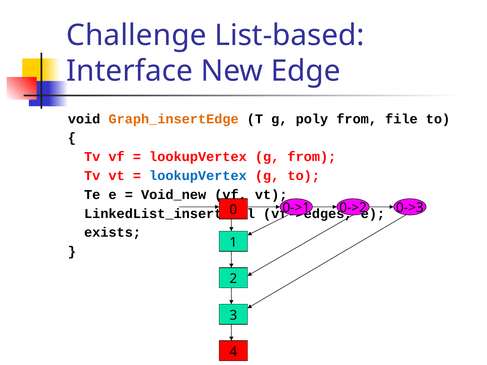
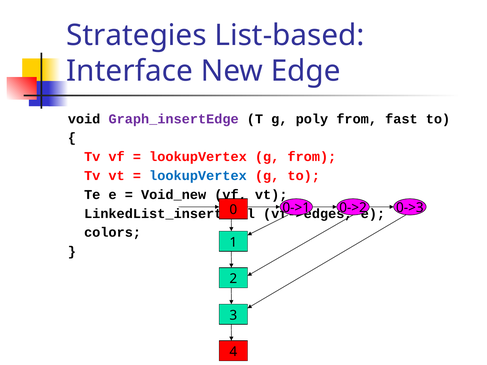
Challenge: Challenge -> Strategies (136, 35)
Graph_insertEdge colour: orange -> purple (174, 119)
file: file -> fast (401, 119)
exists: exists -> colors (113, 233)
